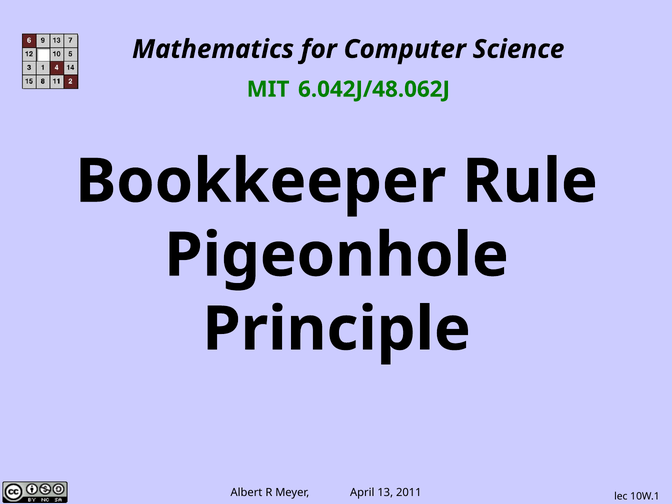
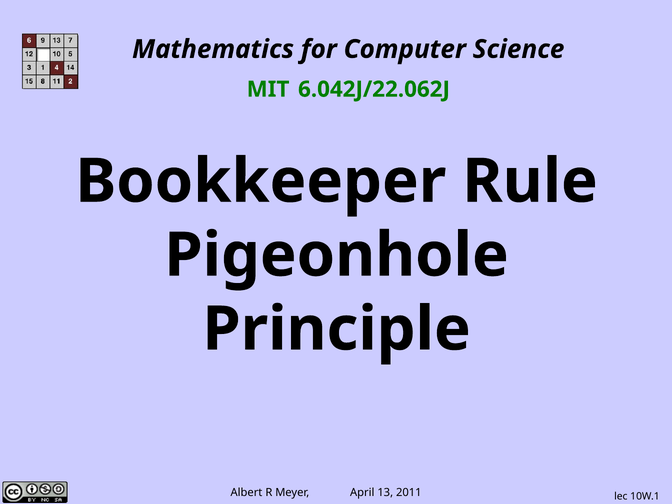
6.042J/48.062J: 6.042J/48.062J -> 6.042J/22.062J (374, 89)
